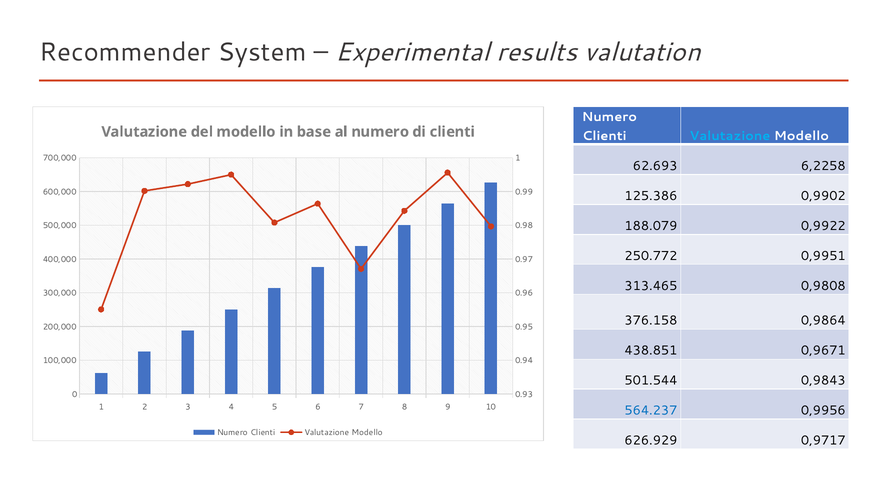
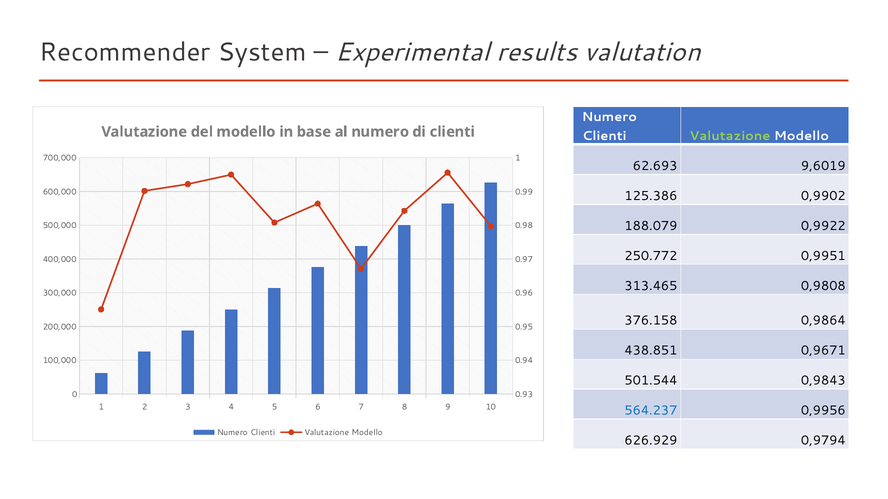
Valutazione colour: light blue -> light green (730, 136)
6,2258: 6,2258 -> 9,6019 (823, 166)
0,9717: 0,9717 -> 0,9794 (823, 441)
